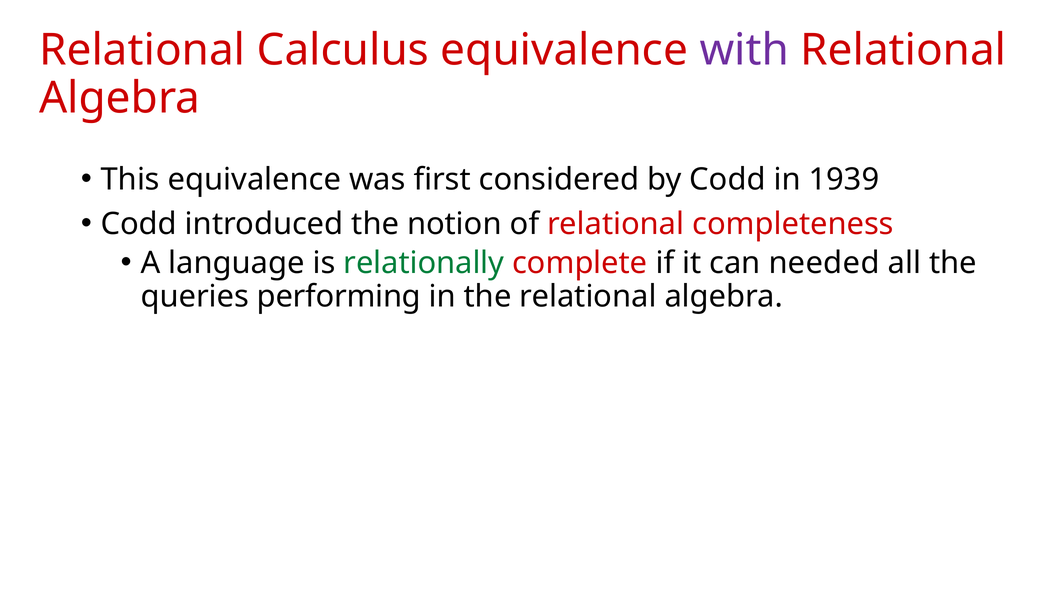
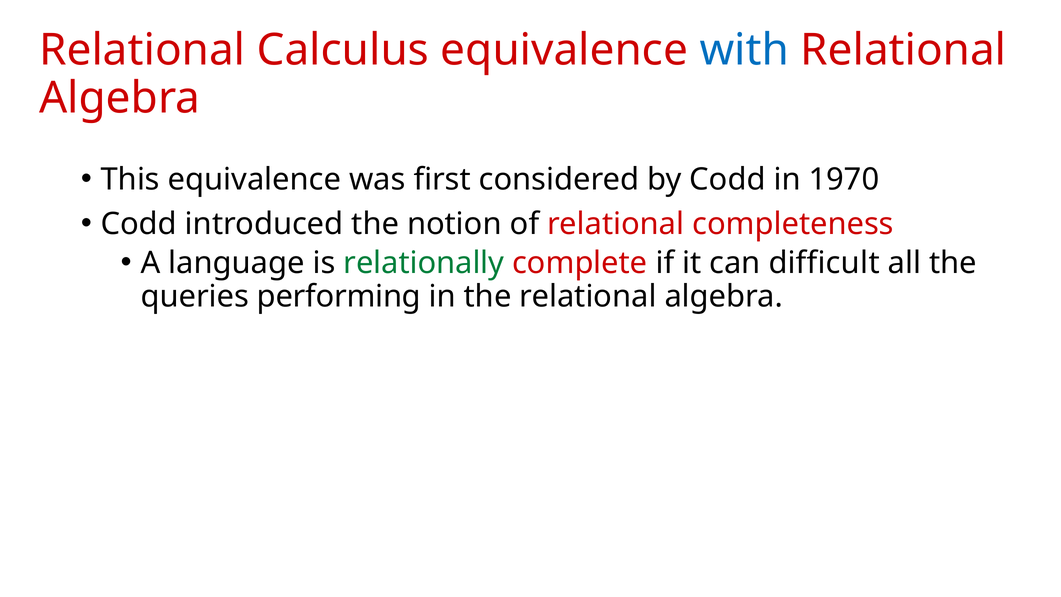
with colour: purple -> blue (744, 50)
1939: 1939 -> 1970 (844, 179)
needed: needed -> difficult (824, 263)
